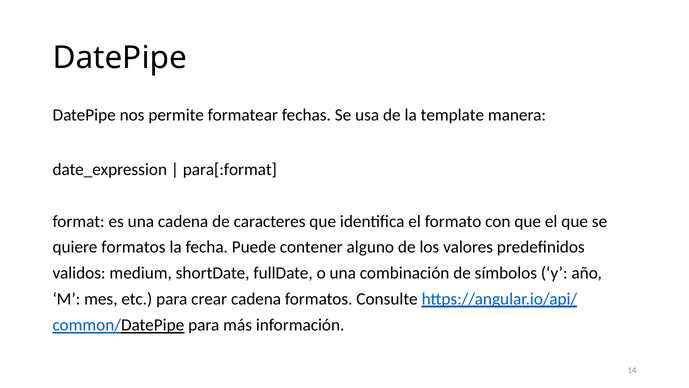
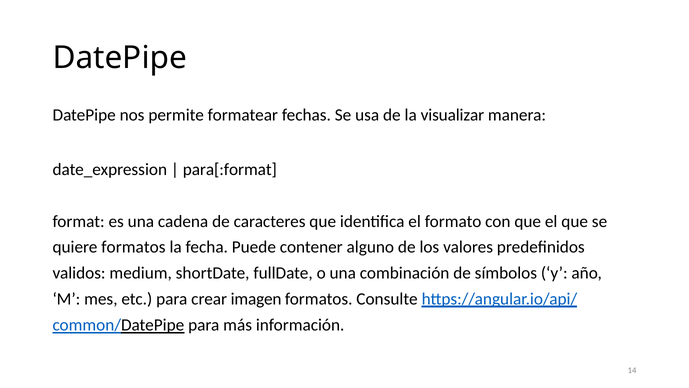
template: template -> visualizar (452, 115)
crear cadena: cadena -> imagen (256, 299)
